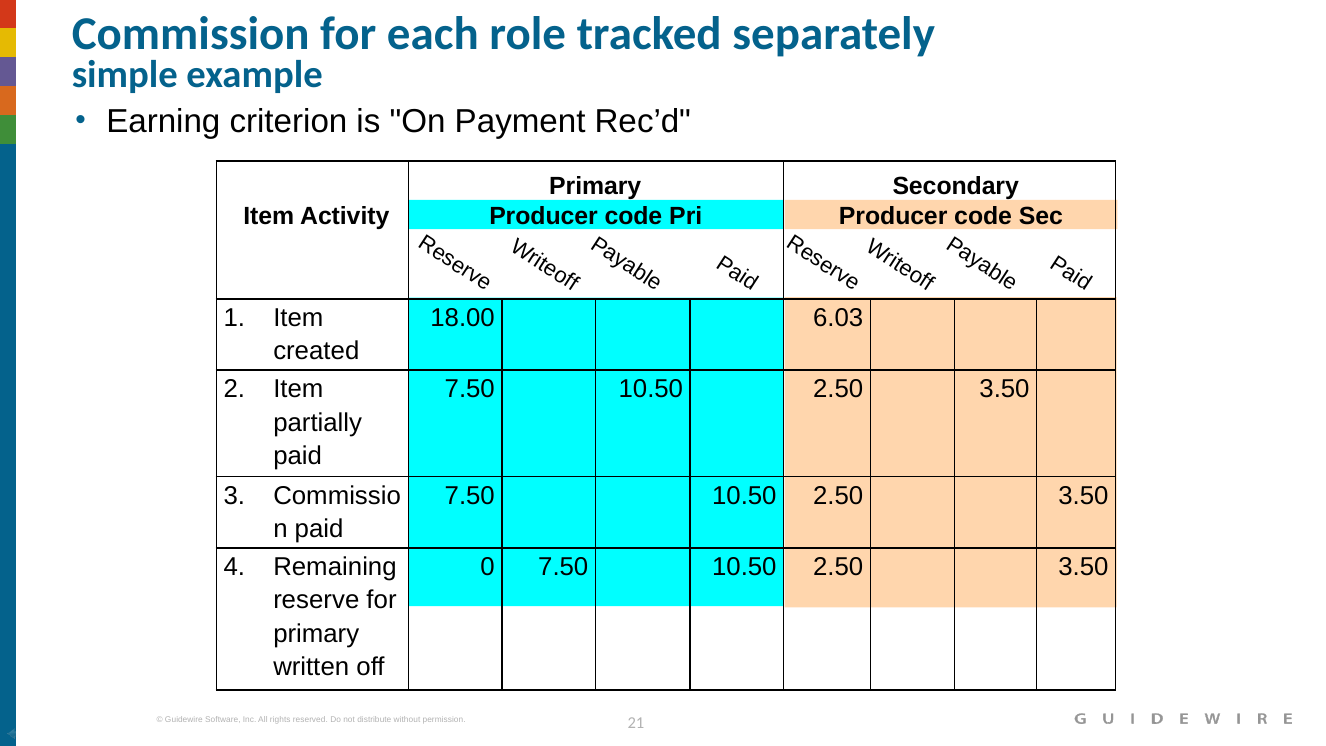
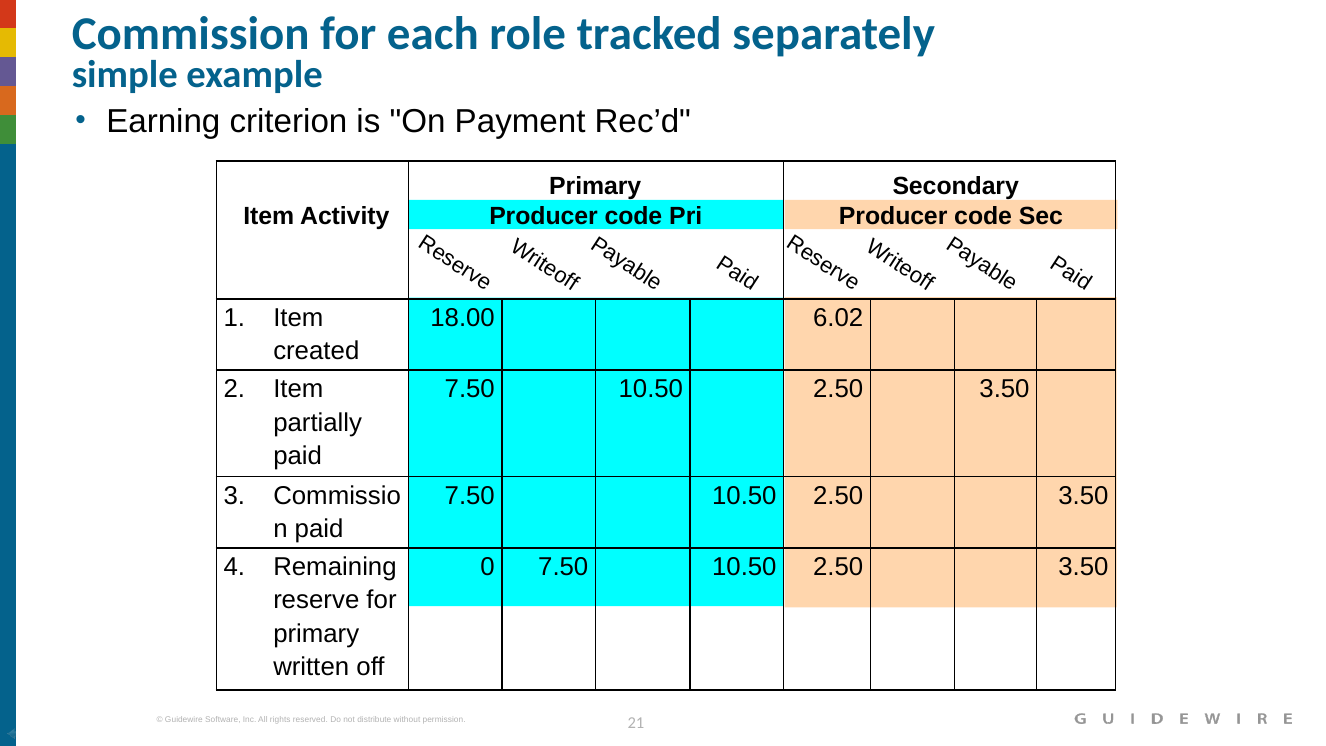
6.03: 6.03 -> 6.02 (838, 318)
